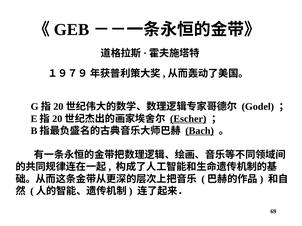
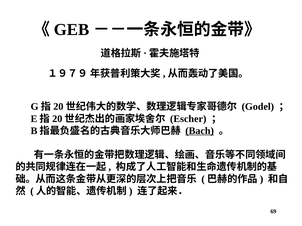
Escher underline: present -> none (188, 119)
